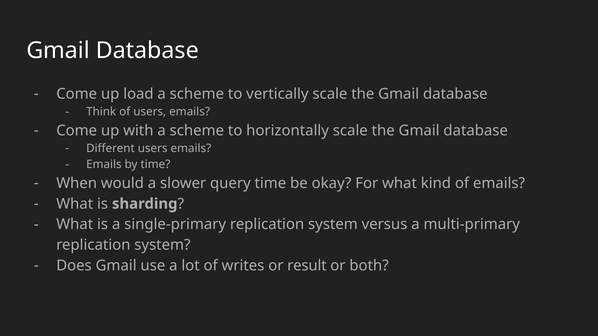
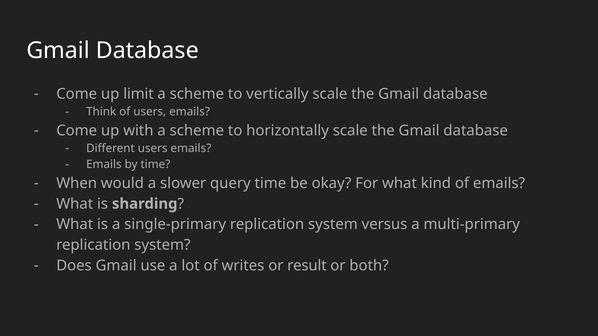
load: load -> limit (138, 94)
